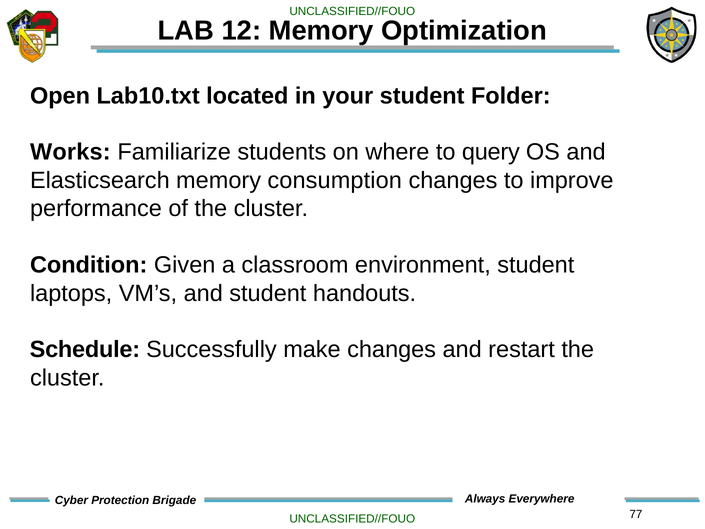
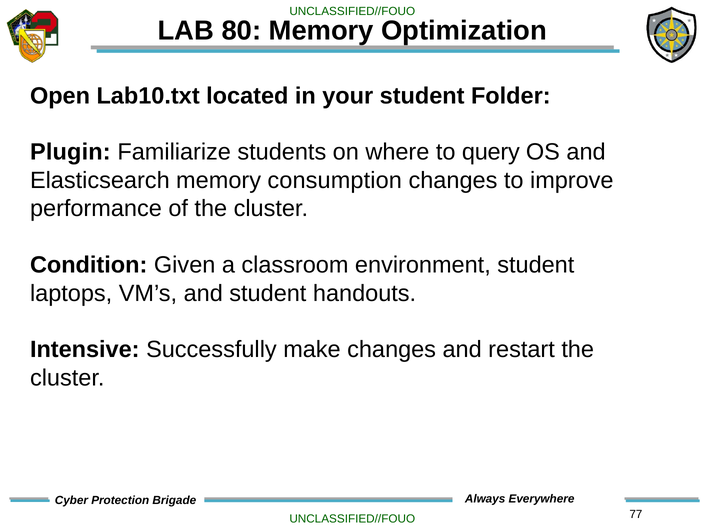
12: 12 -> 80 (241, 31)
Works: Works -> Plugin (70, 152)
Schedule: Schedule -> Intensive (85, 350)
